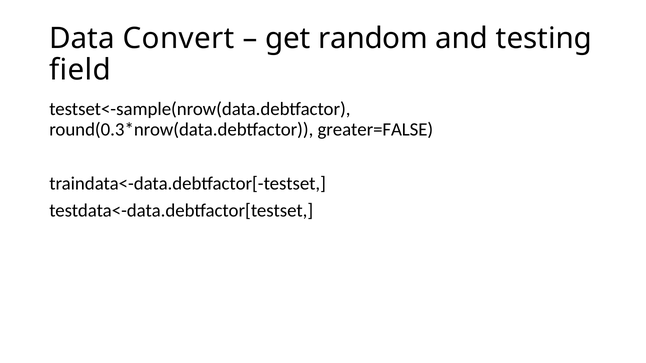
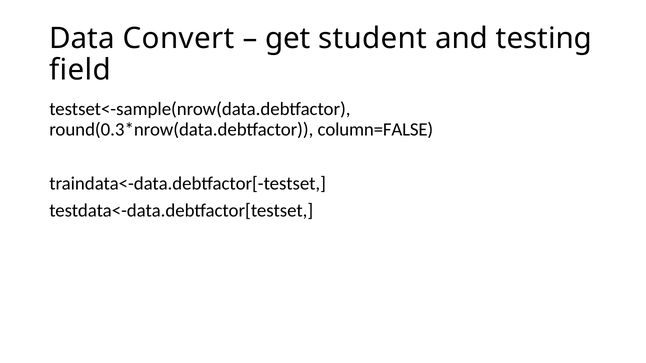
random: random -> student (373, 38)
greater=FALSE: greater=FALSE -> column=FALSE (375, 130)
